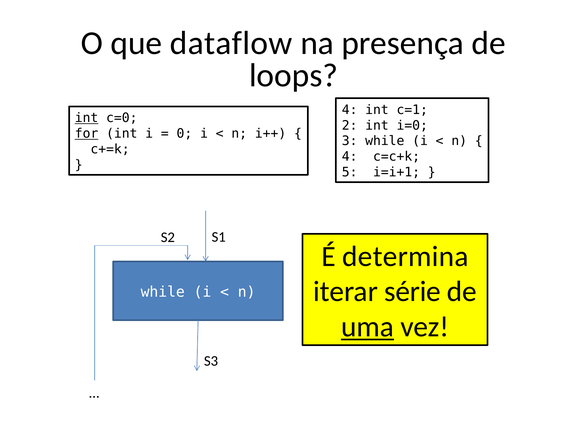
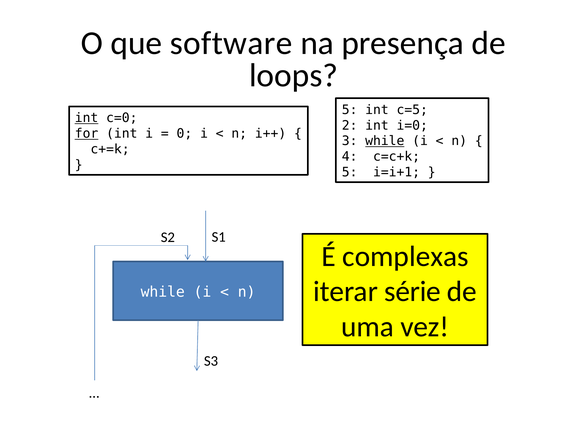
dataflow: dataflow -> software (231, 43)
4: 4 -> 5 (350, 110)
c=1: c=1 -> c=5 (412, 110)
while underline: none -> present (385, 141)
determina: determina -> complexas (406, 257)
uma underline: present -> none (368, 327)
